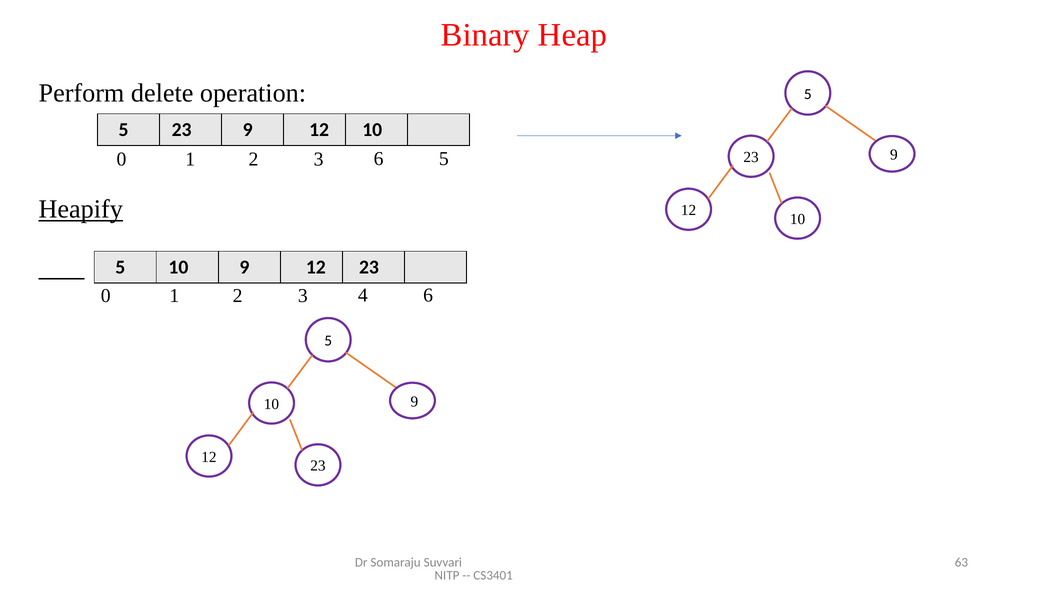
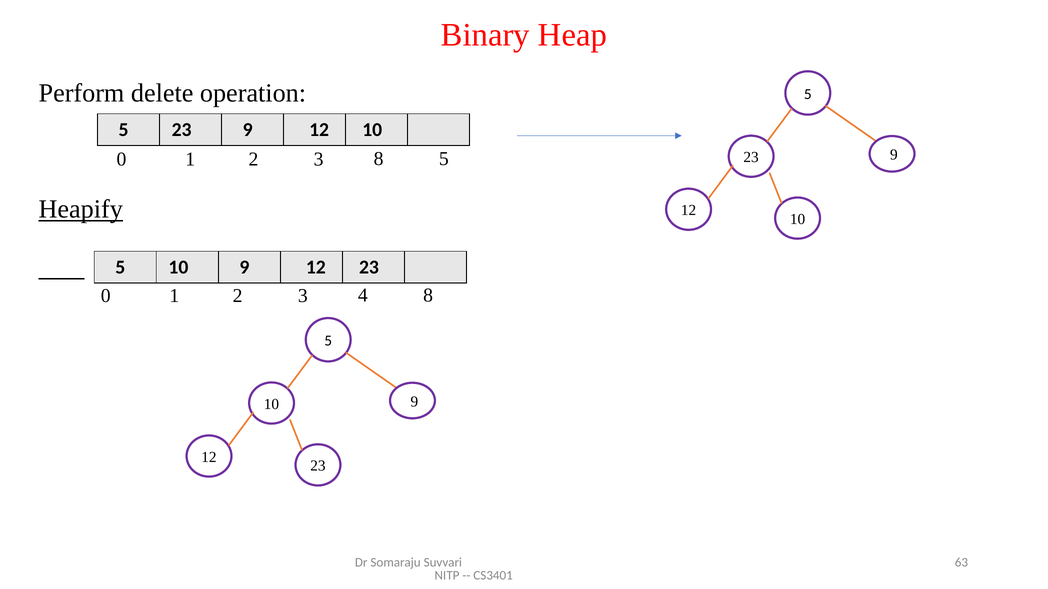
2 6: 6 -> 8 (379, 159)
0 6: 6 -> 8 (428, 296)
